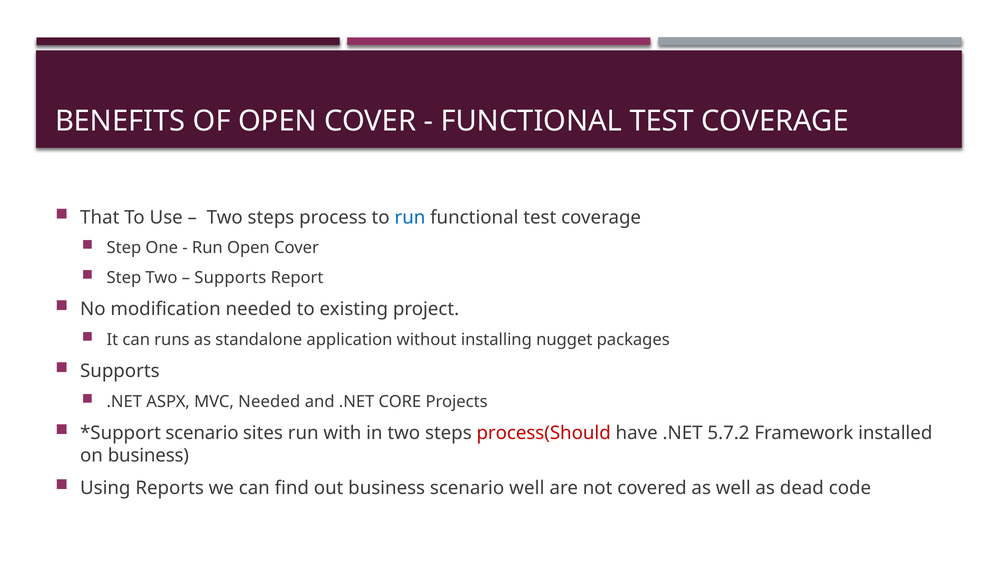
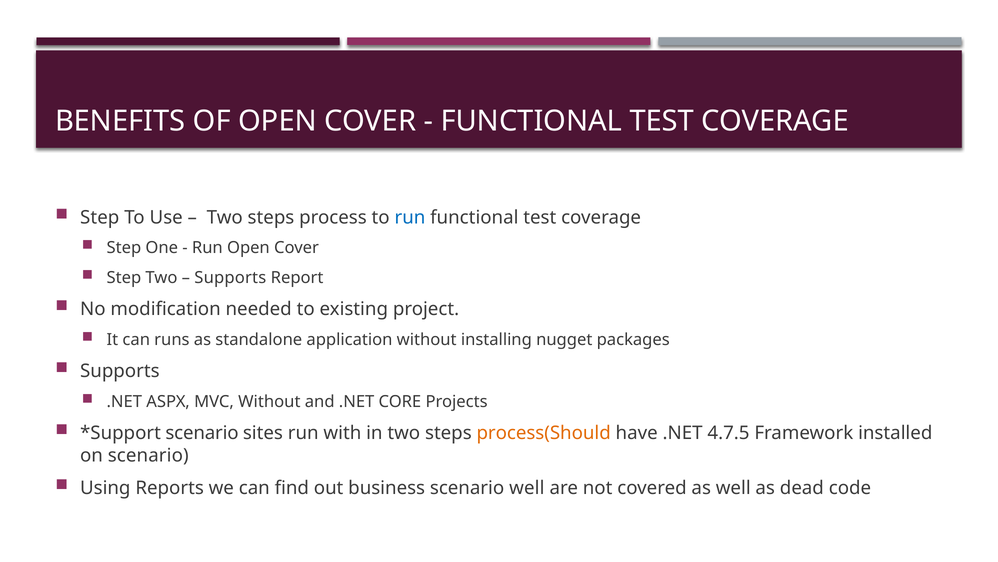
That: That -> Step (100, 217)
MVC Needed: Needed -> Without (269, 401)
process(Should colour: red -> orange (544, 432)
5.7.2: 5.7.2 -> 4.7.5 (729, 432)
on business: business -> scenario (148, 455)
